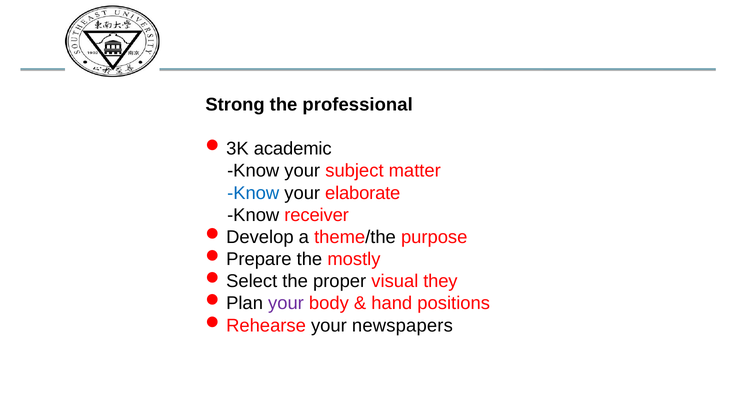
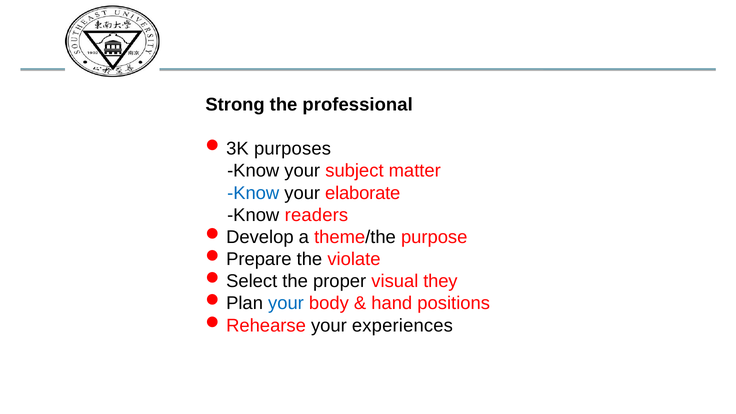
academic: academic -> purposes (293, 149)
receiver: receiver -> readers (316, 215)
mostly: mostly -> violate (354, 259)
your colour: purple -> blue (286, 303)
newspapers: newspapers -> experiences (402, 325)
